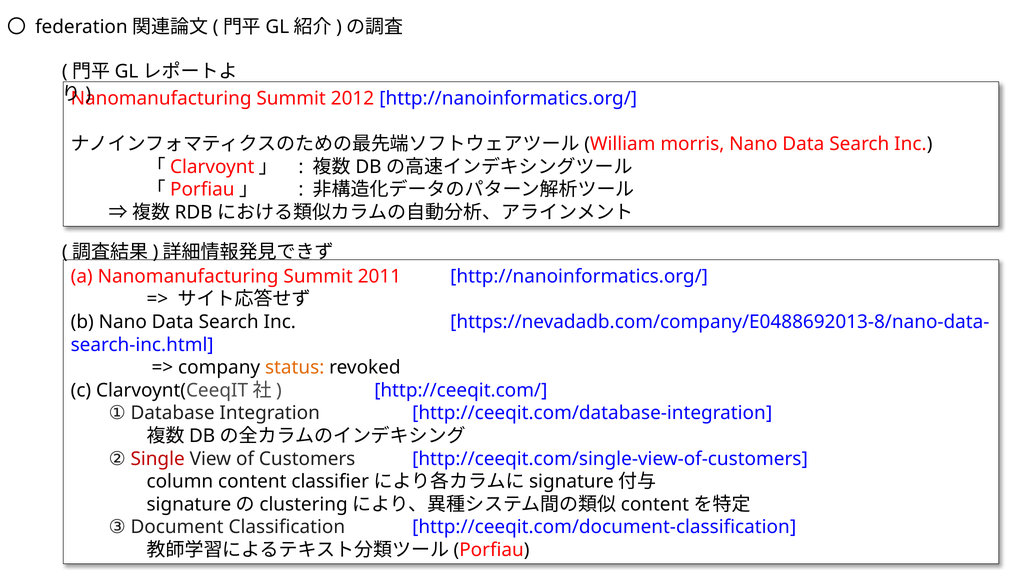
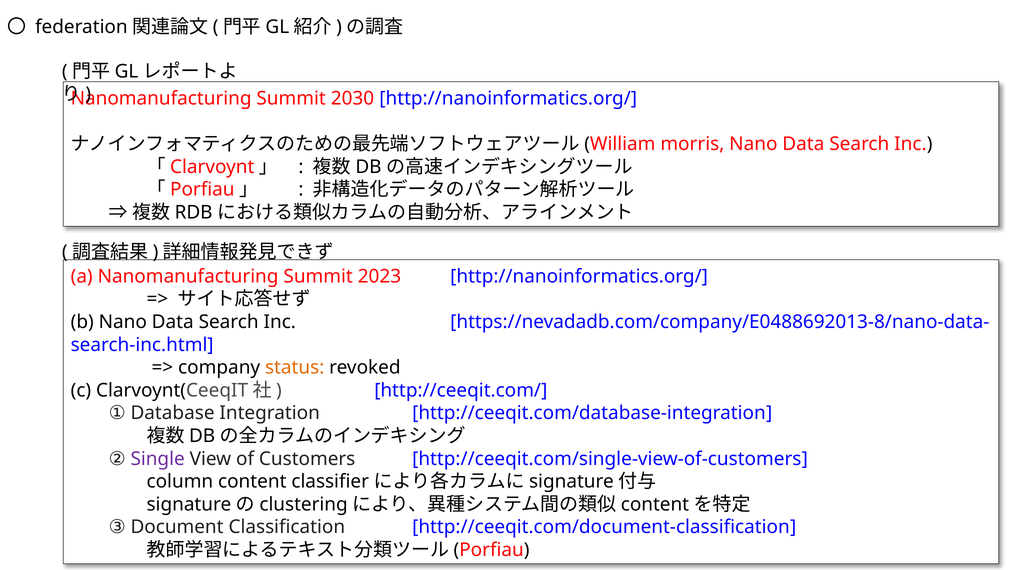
2012: 2012 -> 2030 (352, 98)
2011: 2011 -> 2023 (379, 276)
Single colour: red -> purple (158, 458)
